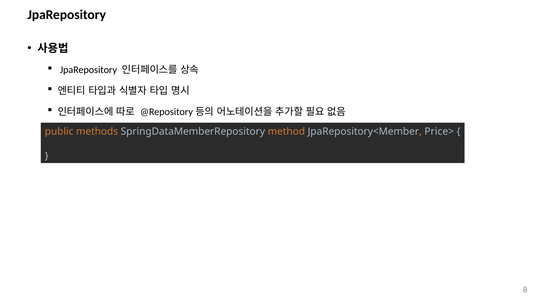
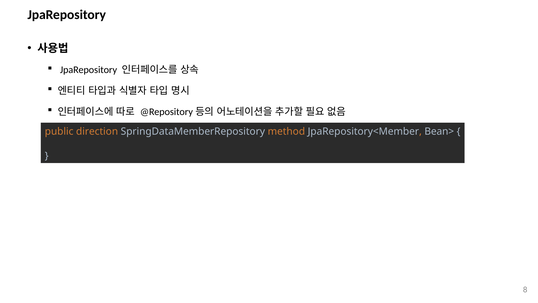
methods: methods -> direction (97, 131)
Price>: Price> -> Bean> (439, 131)
